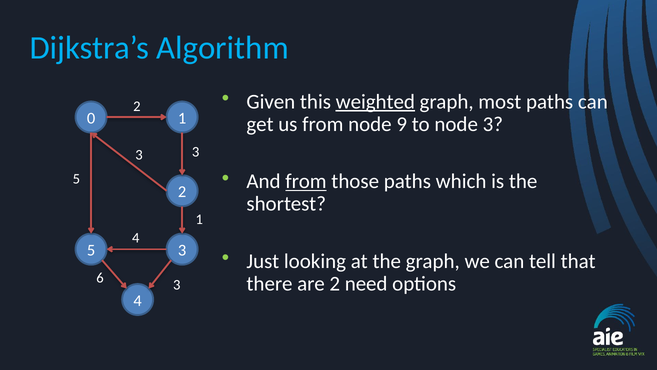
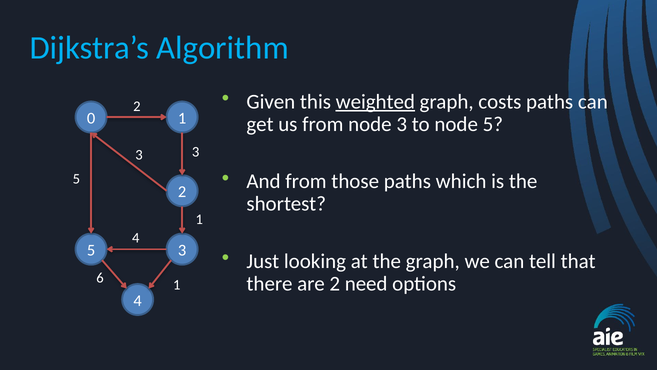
most: most -> costs (500, 101)
node 9: 9 -> 3 (402, 124)
node 3: 3 -> 5 (493, 124)
from underline: present -> none (306, 181)
6 3: 3 -> 1 (177, 285)
